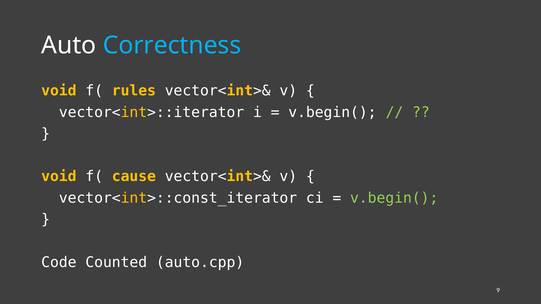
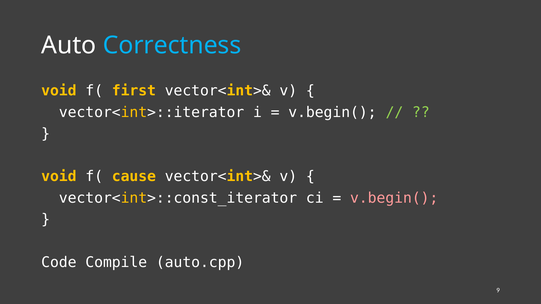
rules: rules -> first (134, 91)
v.begin( colour: light green -> pink (394, 198)
Counted: Counted -> Compile (116, 262)
